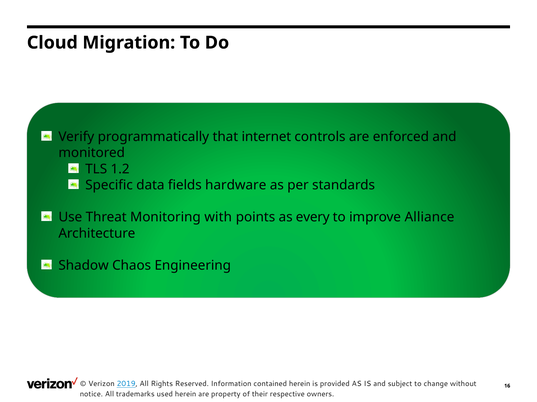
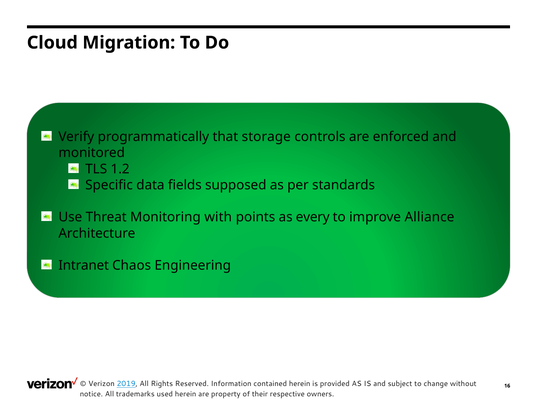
internet: internet -> storage (266, 137)
hardware: hardware -> supposed (236, 185)
Shadow: Shadow -> Intranet (84, 266)
